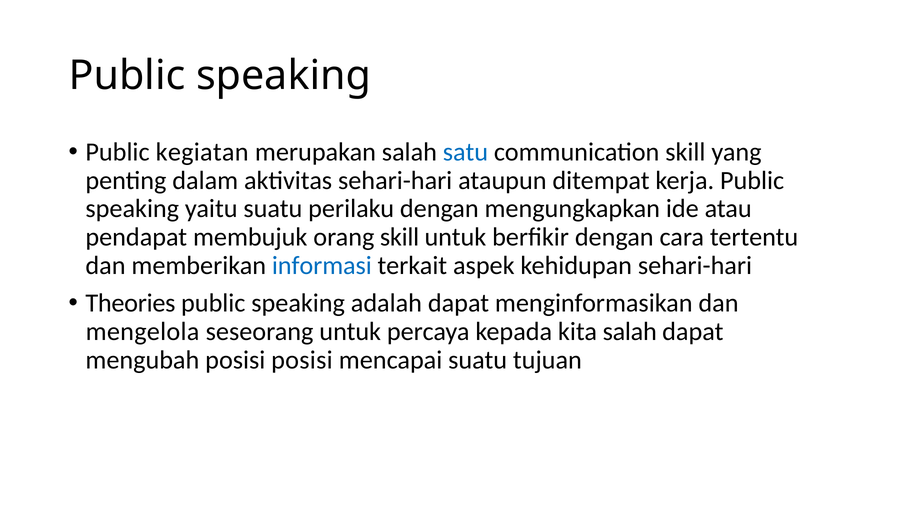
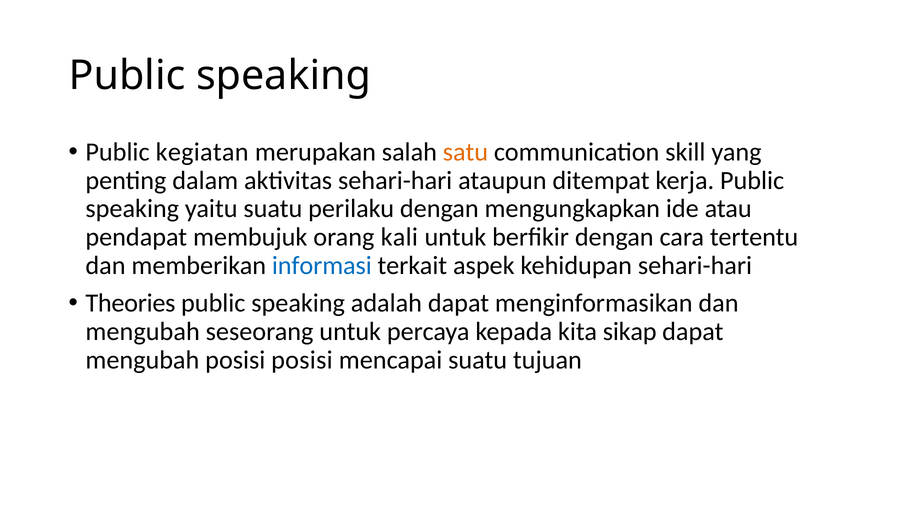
satu colour: blue -> orange (465, 152)
orang skill: skill -> kali (399, 237)
mengelola: mengelola -> mengubah (143, 332)
kita salah: salah -> sikap (630, 332)
